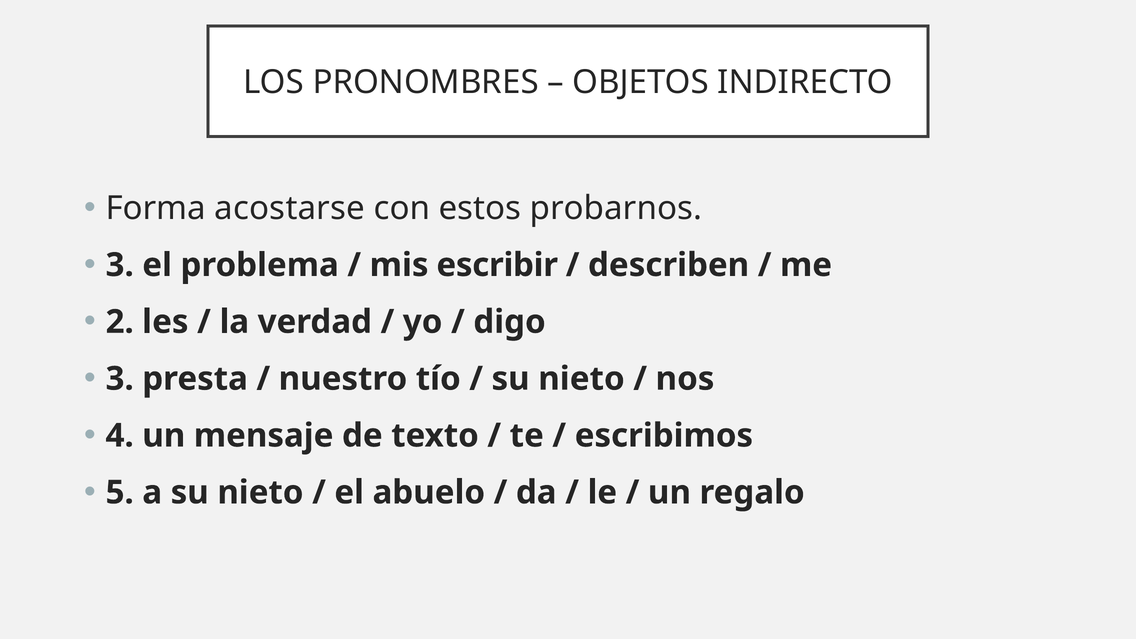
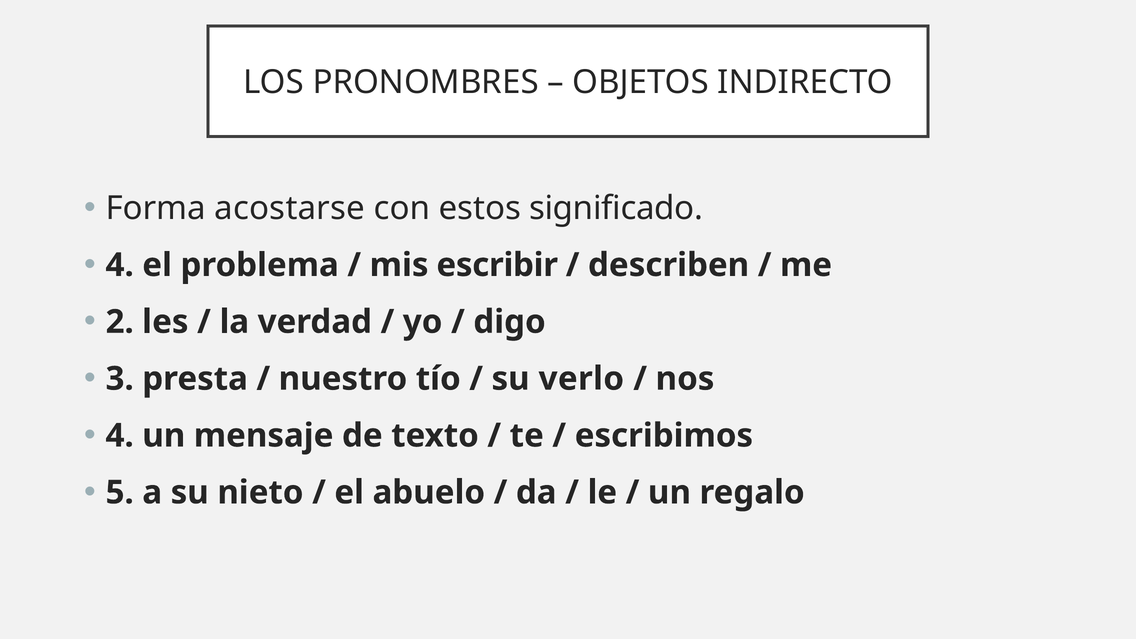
probarnos: probarnos -> significado (616, 208)
3: 3 -> 4 (120, 265)
nieto: nieto -> verlo (581, 379)
